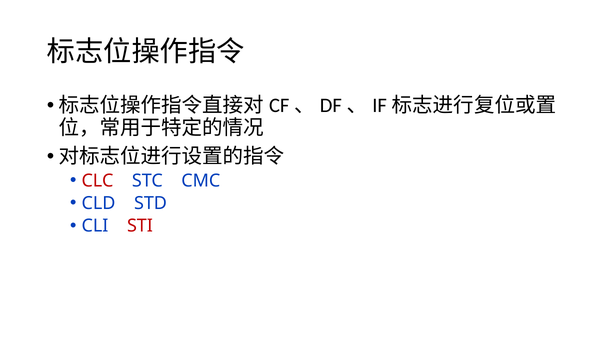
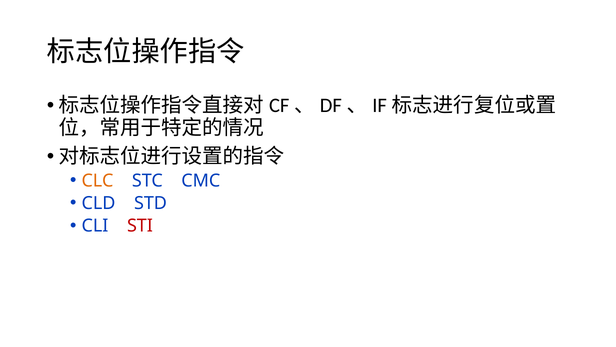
CLC colour: red -> orange (98, 180)
